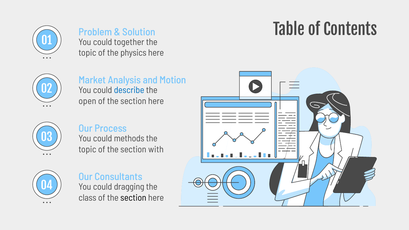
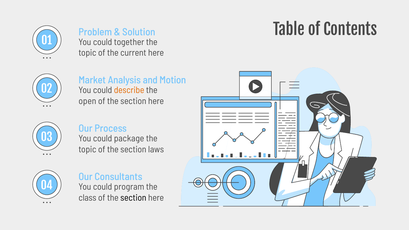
physics: physics -> current (133, 53)
describe colour: blue -> orange (129, 90)
methods: methods -> package (129, 139)
with: with -> laws (156, 150)
dragging: dragging -> program (129, 187)
